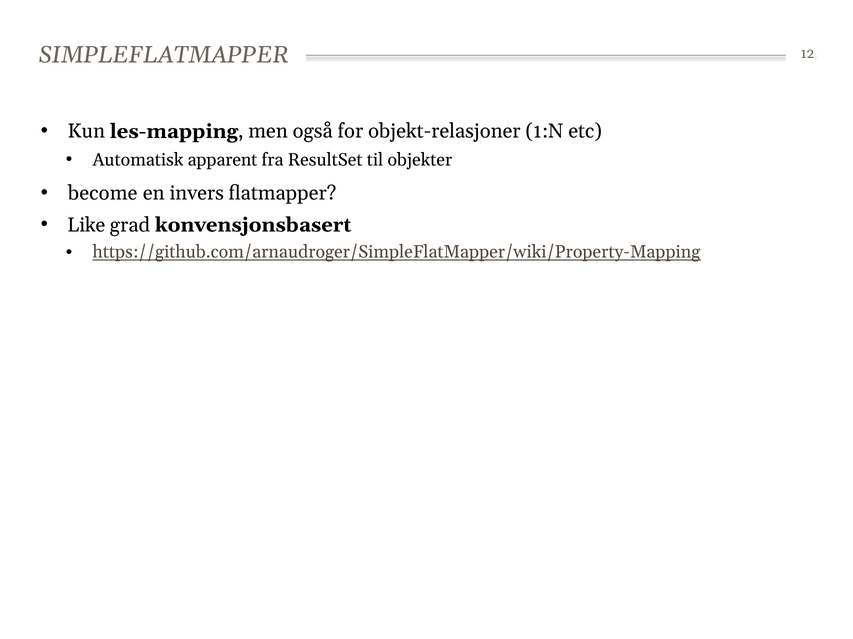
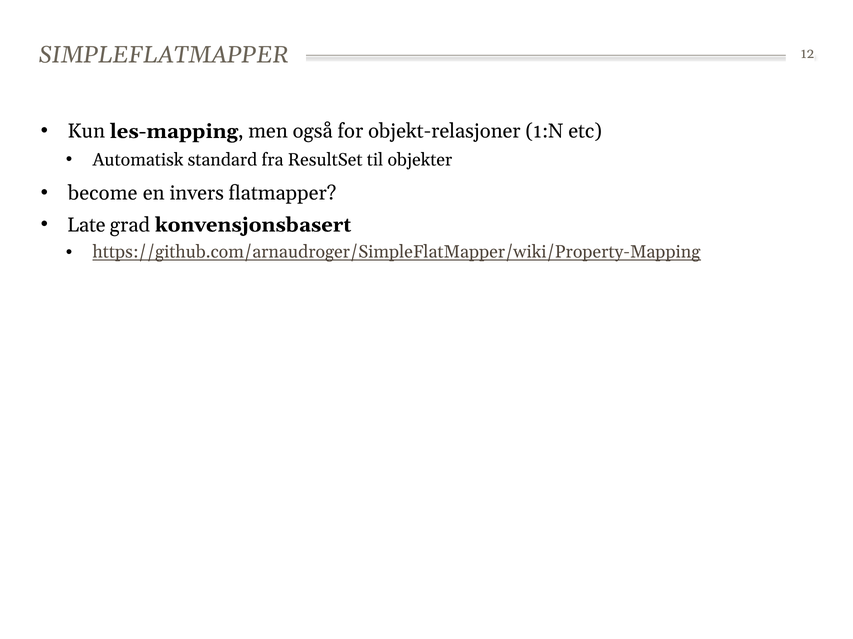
apparent: apparent -> standard (222, 160)
Like: Like -> Late (86, 225)
